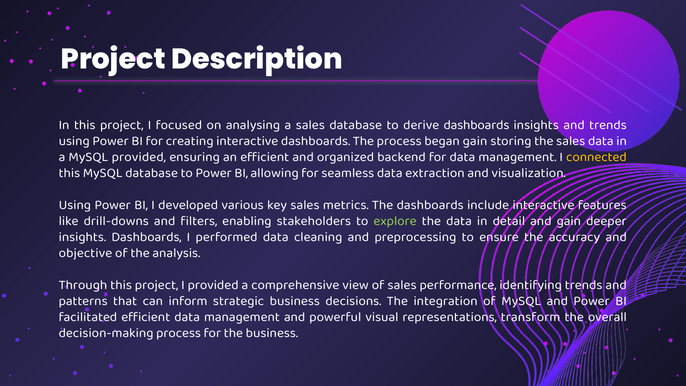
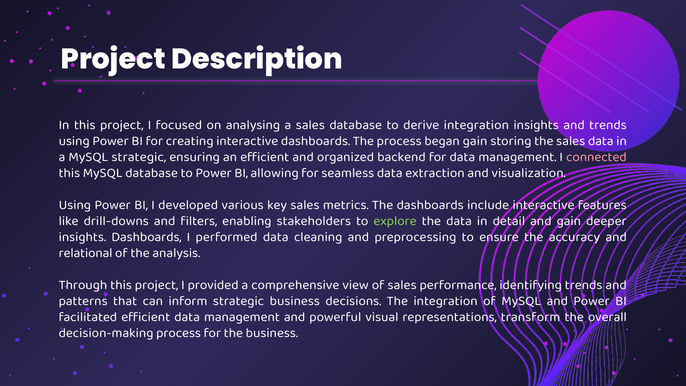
derive dashboards: dashboards -> integration (476, 125)
MySQL provided: provided -> strategic (139, 157)
connected colour: yellow -> pink (596, 157)
objective: objective -> relational (86, 253)
